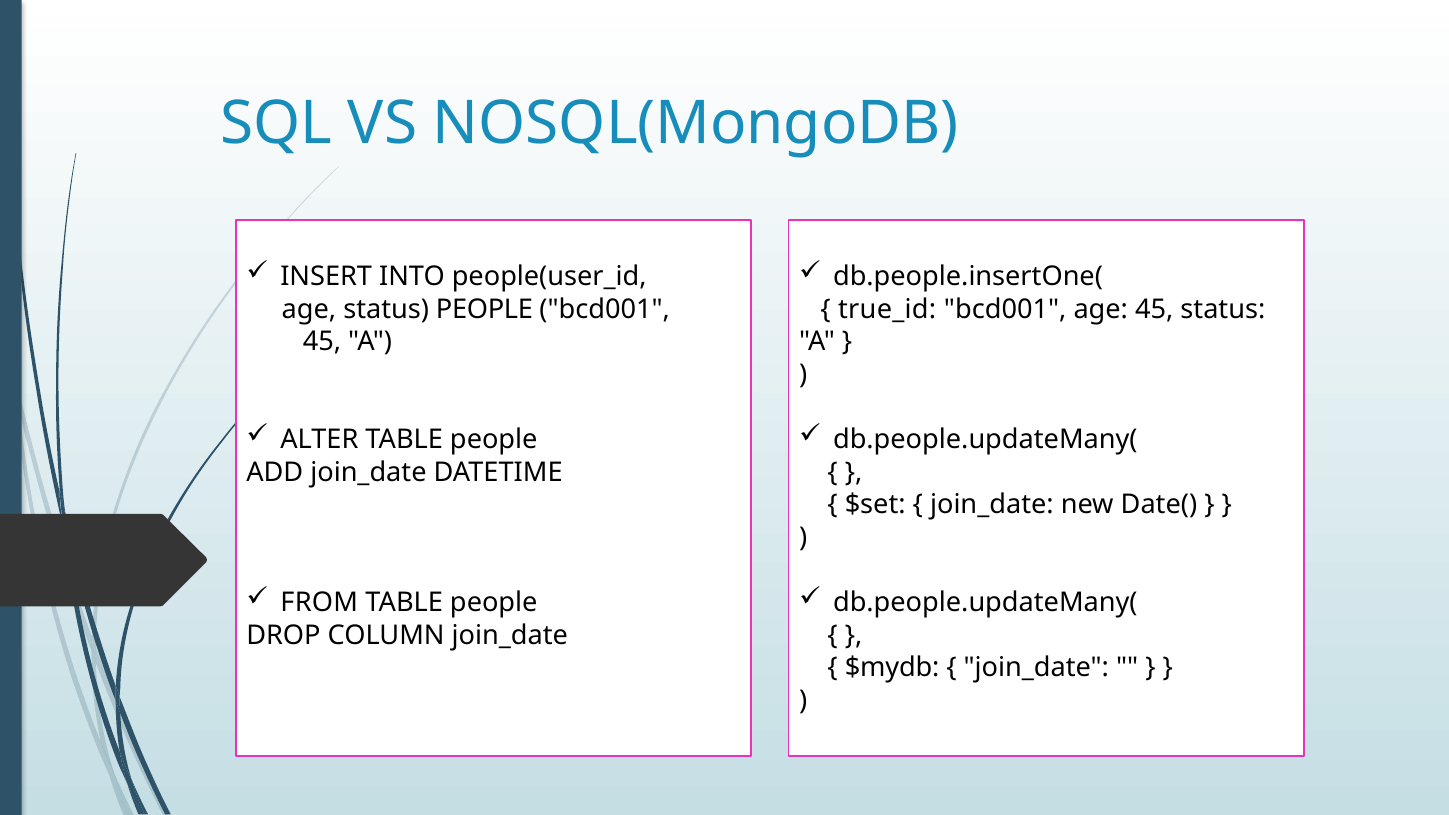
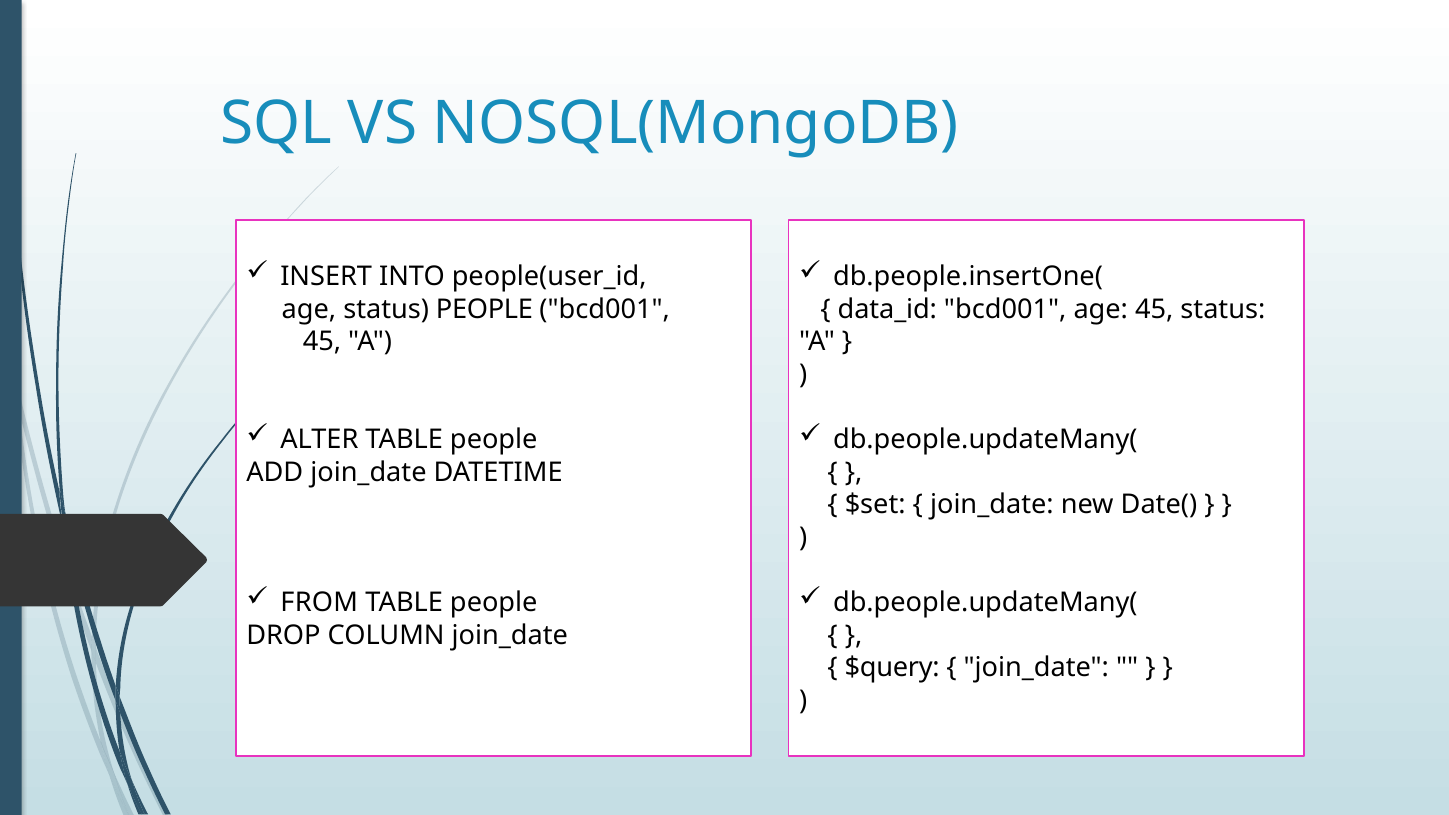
true_id: true_id -> data_id (887, 309)
$mydb: $mydb -> $query (892, 668)
